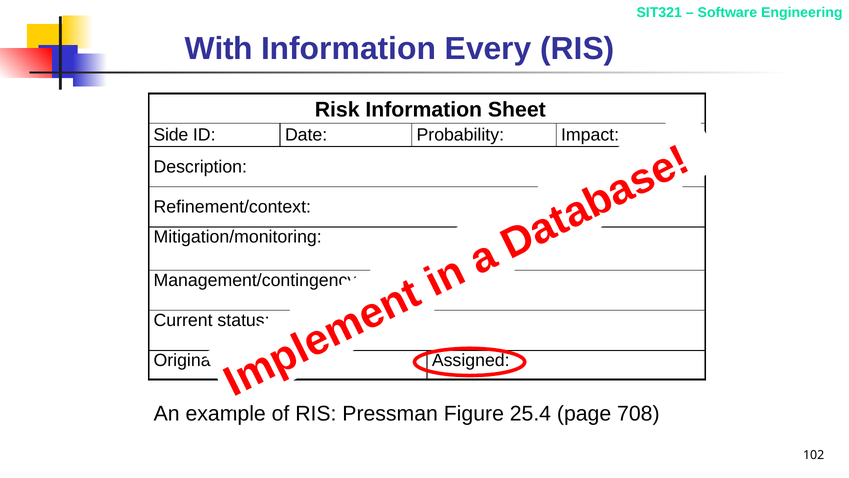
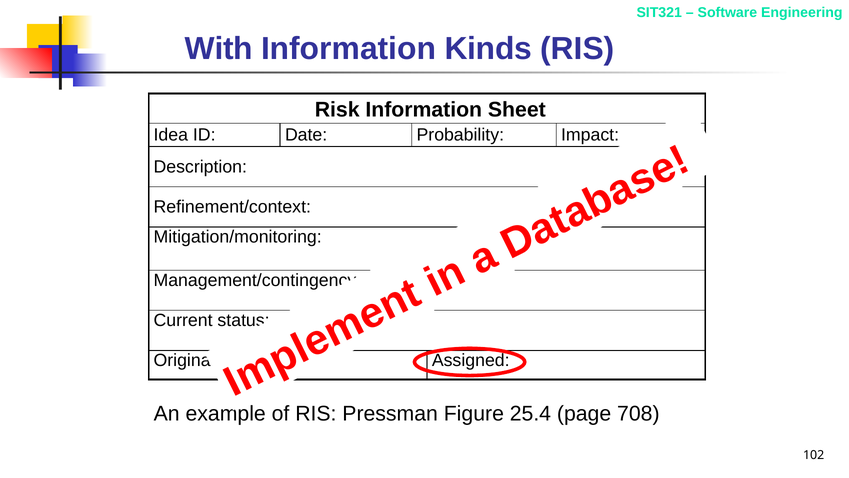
Every: Every -> Kinds (488, 49)
Side: Side -> Idea (171, 135)
